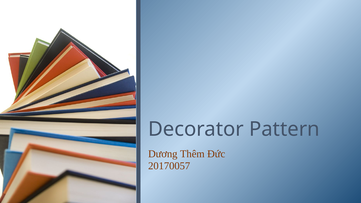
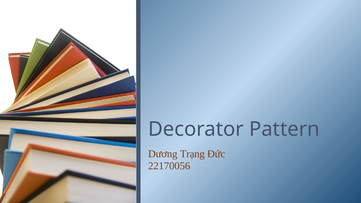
Thêm: Thêm -> Trạng (192, 154)
20170057: 20170057 -> 22170056 (169, 166)
